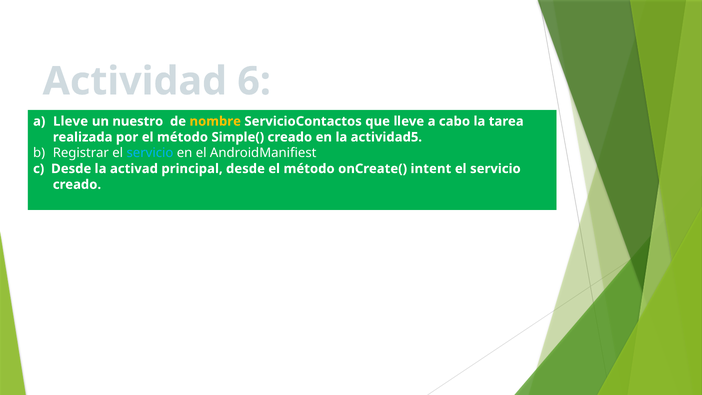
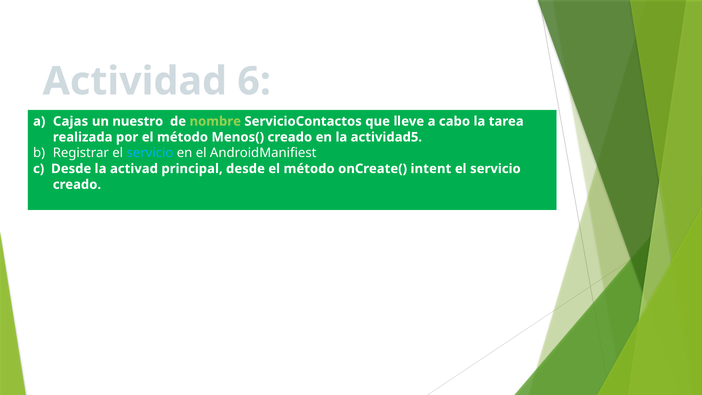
a Lleve: Lleve -> Cajas (71, 121)
nombre colour: yellow -> light green (215, 121)
Simple(: Simple( -> Menos( (238, 137)
